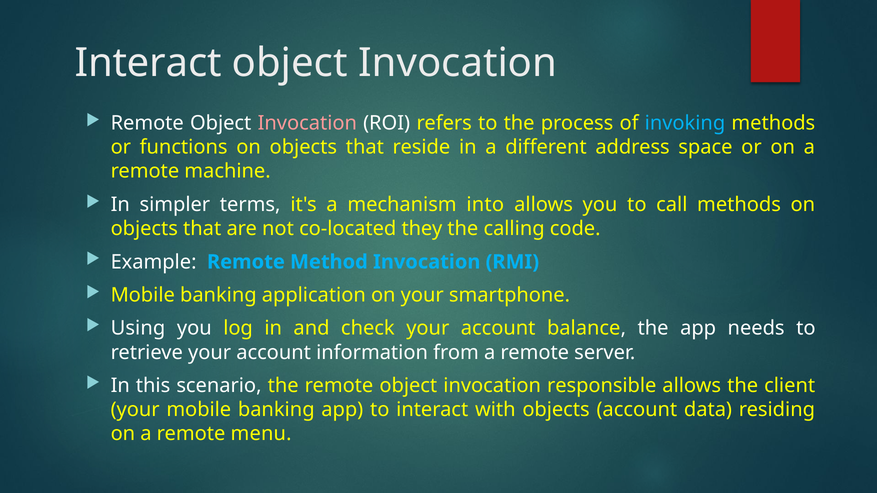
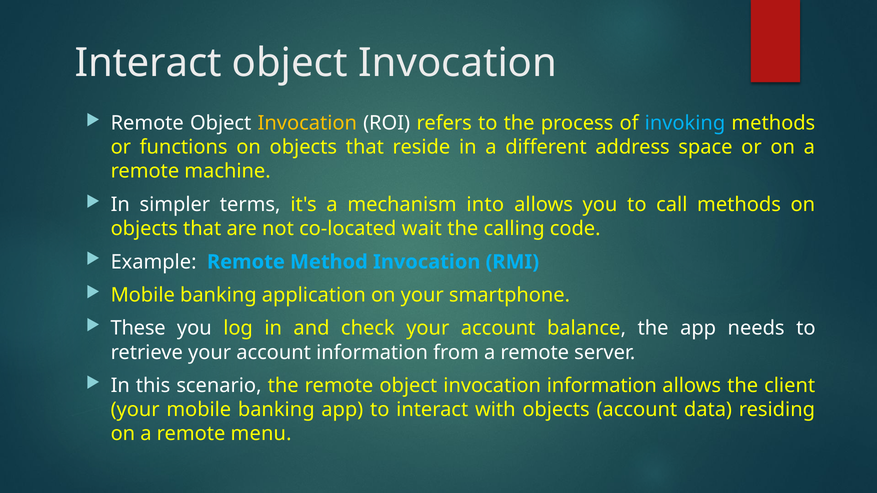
Invocation colour: pink -> yellow (307, 123)
they: they -> wait (422, 229)
Using: Using -> These (138, 329)
invocation responsible: responsible -> information (602, 386)
